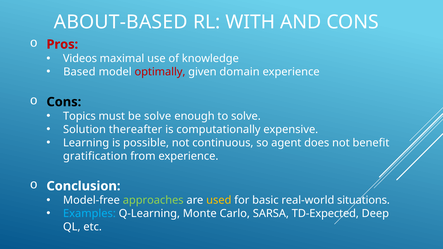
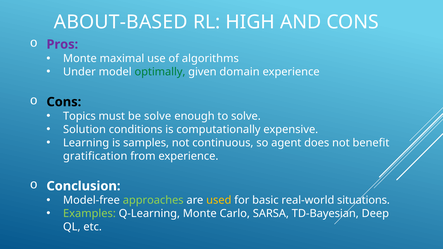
WITH: WITH -> HIGH (250, 22)
Pros colour: red -> purple (62, 44)
Videos: Videos -> Monte (80, 59)
knowledge: knowledge -> algorithms (210, 59)
Based: Based -> Under (79, 72)
optimally colour: red -> green (160, 72)
thereafter: thereafter -> conditions (136, 130)
possible: possible -> samples (146, 143)
Examples colour: light blue -> light green (89, 214)
TD-Expected: TD-Expected -> TD-Bayesian (325, 214)
